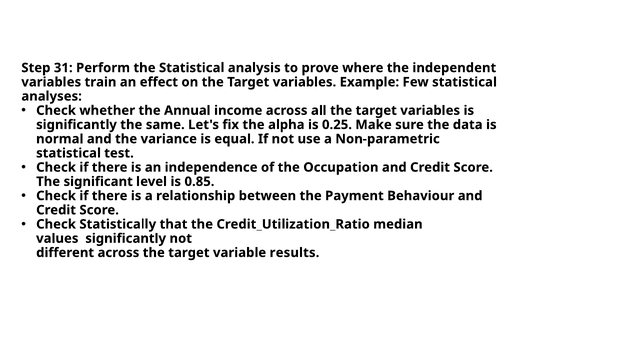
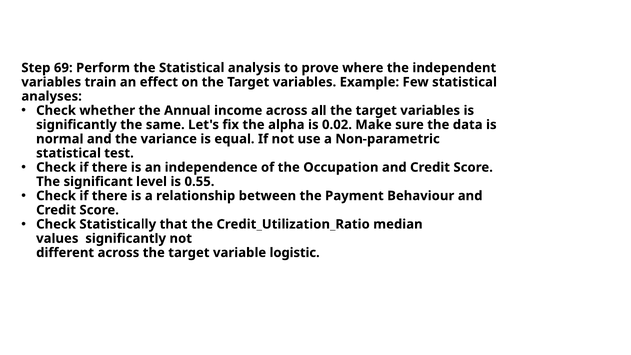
31: 31 -> 69 (63, 68)
0.25: 0.25 -> 0.02 (337, 125)
0.85: 0.85 -> 0.55 (199, 182)
results: results -> logistic (295, 253)
